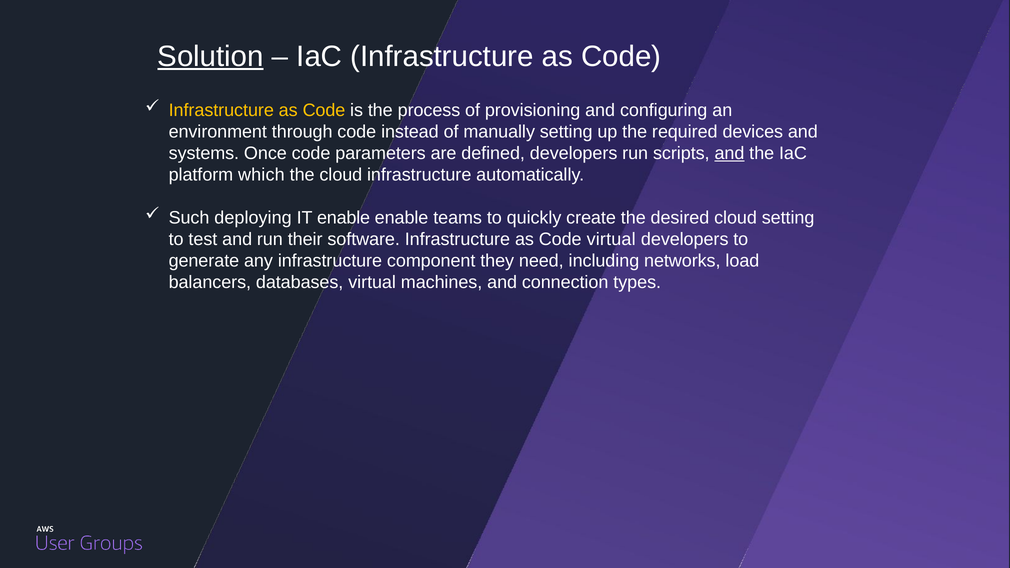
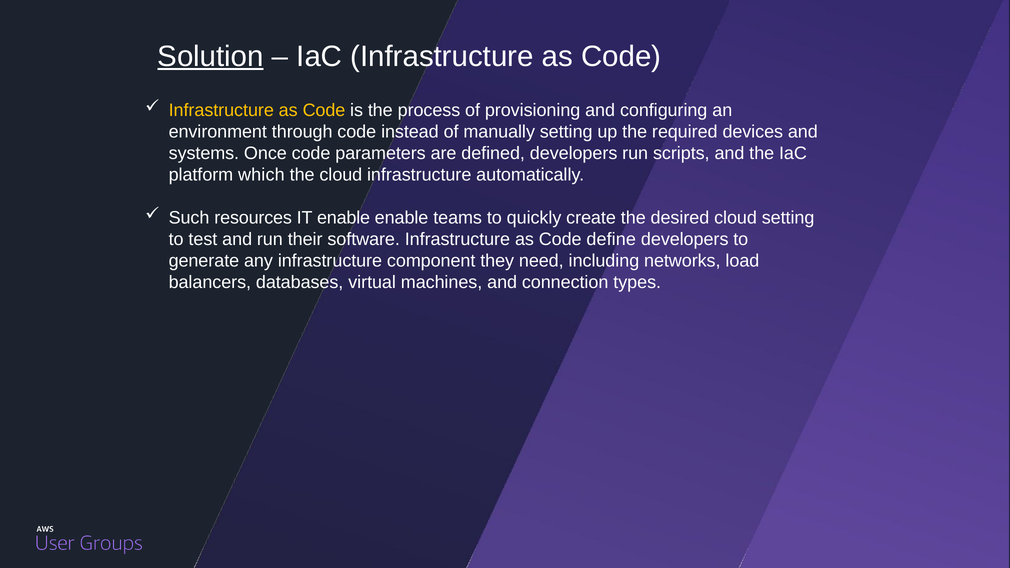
and underline: present -> none (729, 153)
deploying: deploying -> resources (253, 218)
Code virtual: virtual -> define (611, 239)
